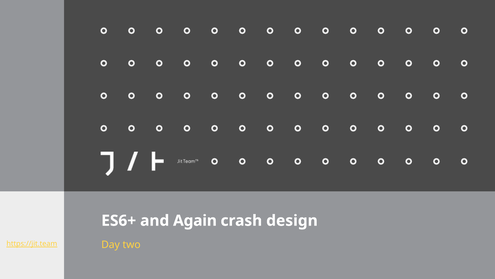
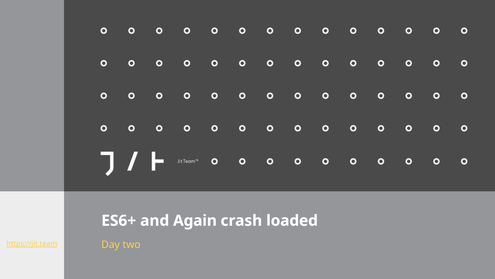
design: design -> loaded (292, 220)
